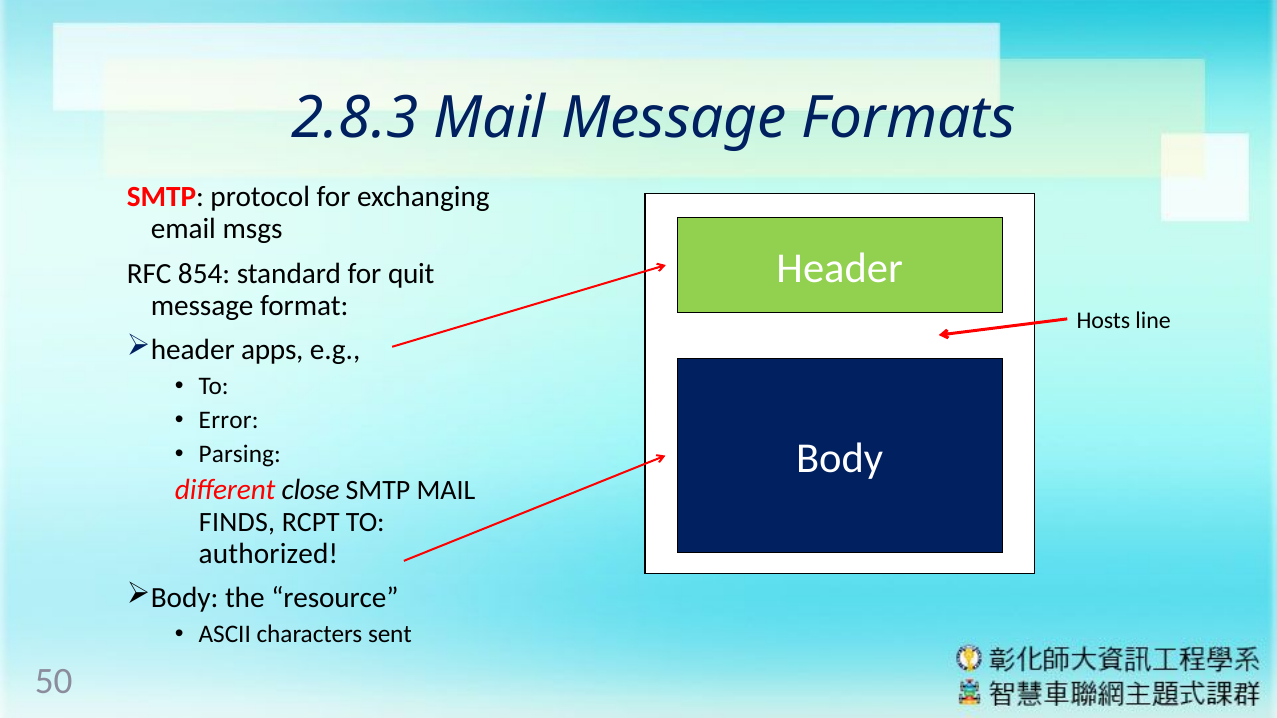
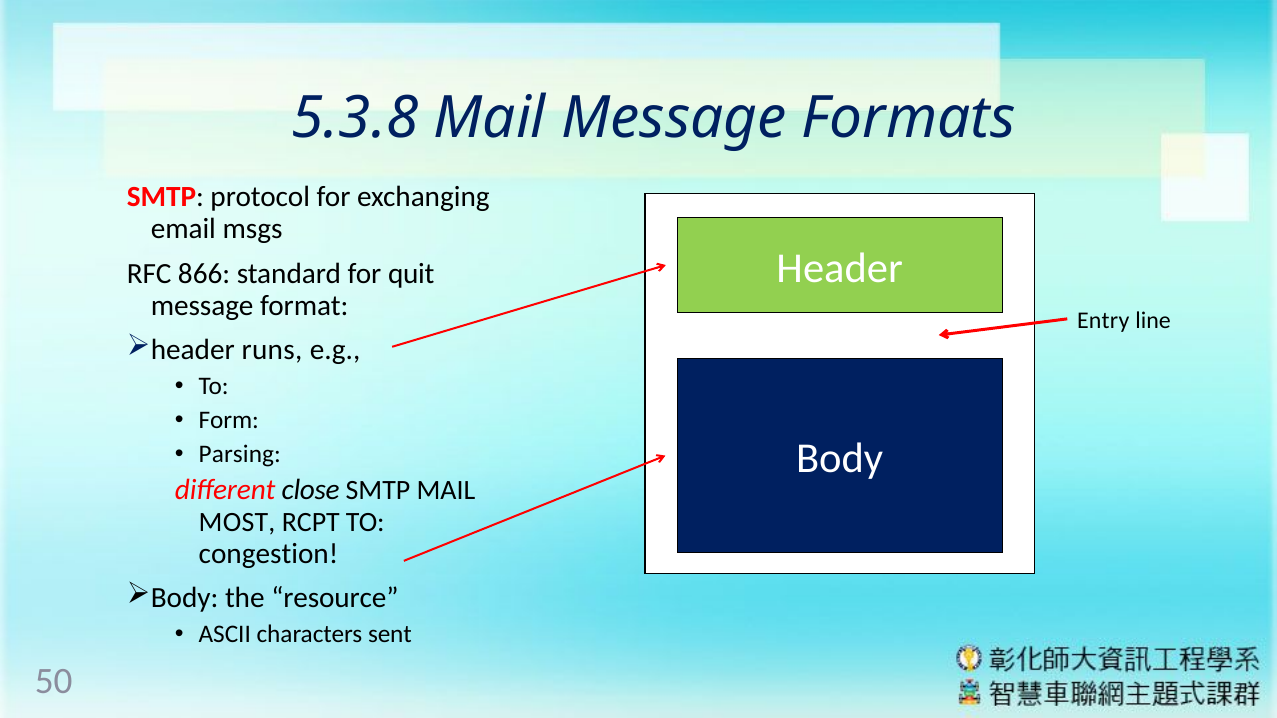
2.8.3: 2.8.3 -> 5.3.8 (355, 118)
854: 854 -> 866 (204, 274)
Hosts: Hosts -> Entry (1103, 321)
apps: apps -> runs (272, 350)
Error: Error -> Form (229, 420)
FINDS: FINDS -> MOST (237, 523)
authorized: authorized -> congestion (269, 554)
